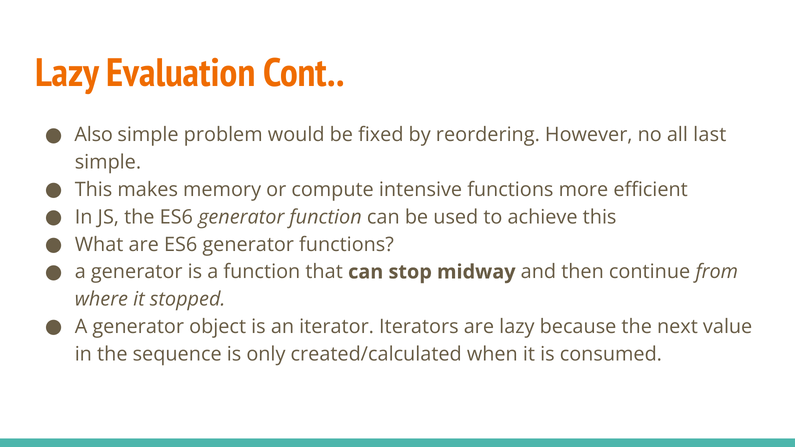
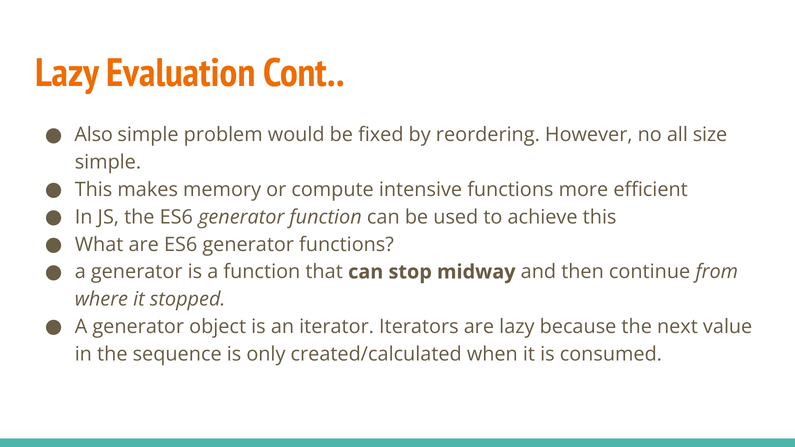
last: last -> size (710, 135)
